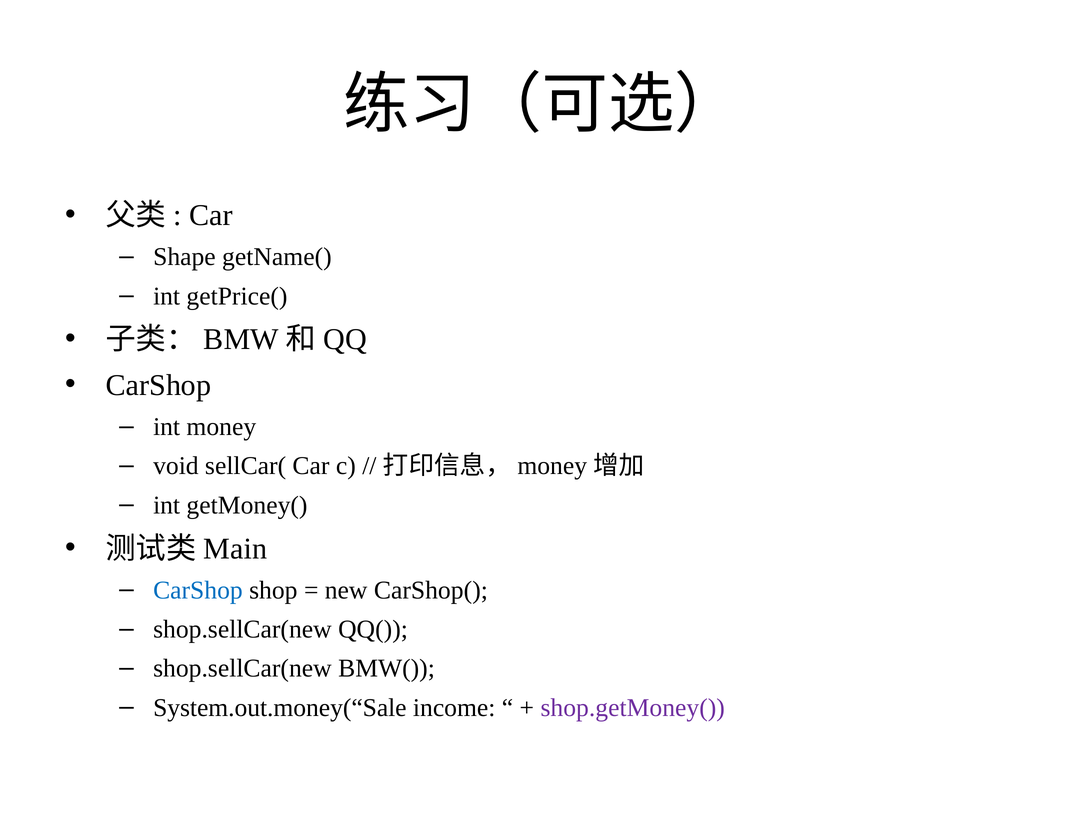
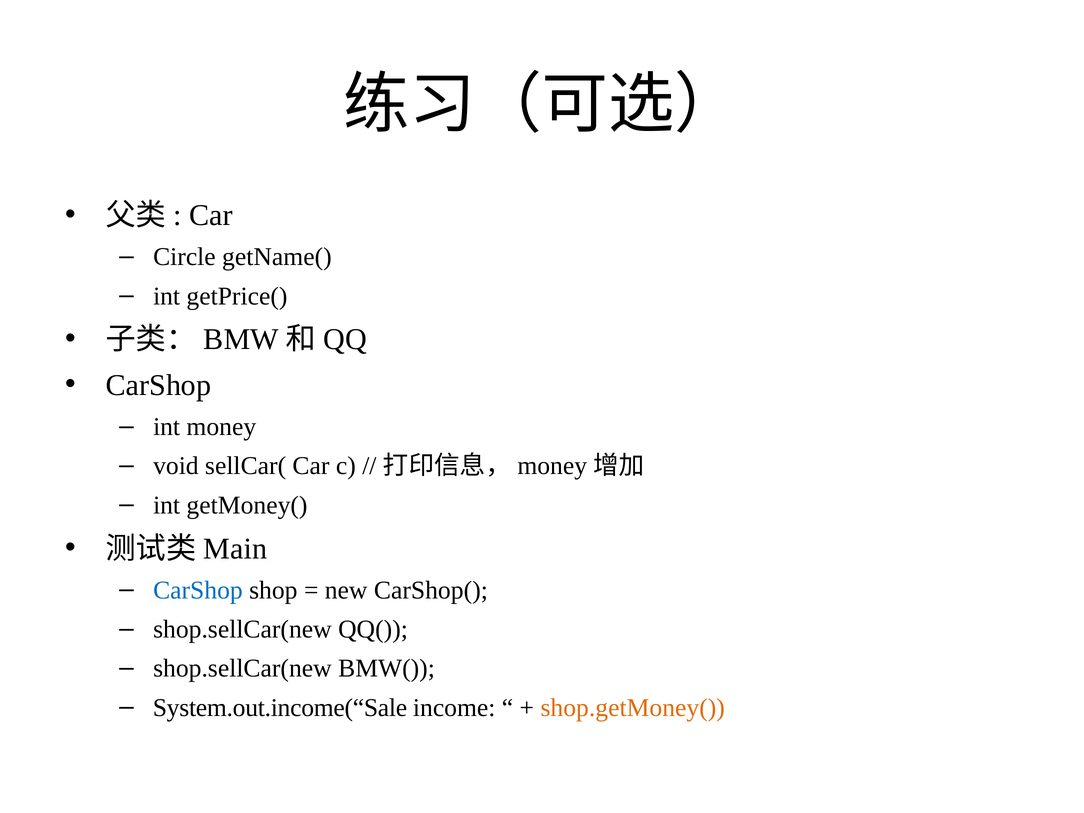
Shape: Shape -> Circle (184, 257)
System.out.money(“Sale: System.out.money(“Sale -> System.out.income(“Sale (280, 708)
shop.getMoney( colour: purple -> orange (633, 708)
